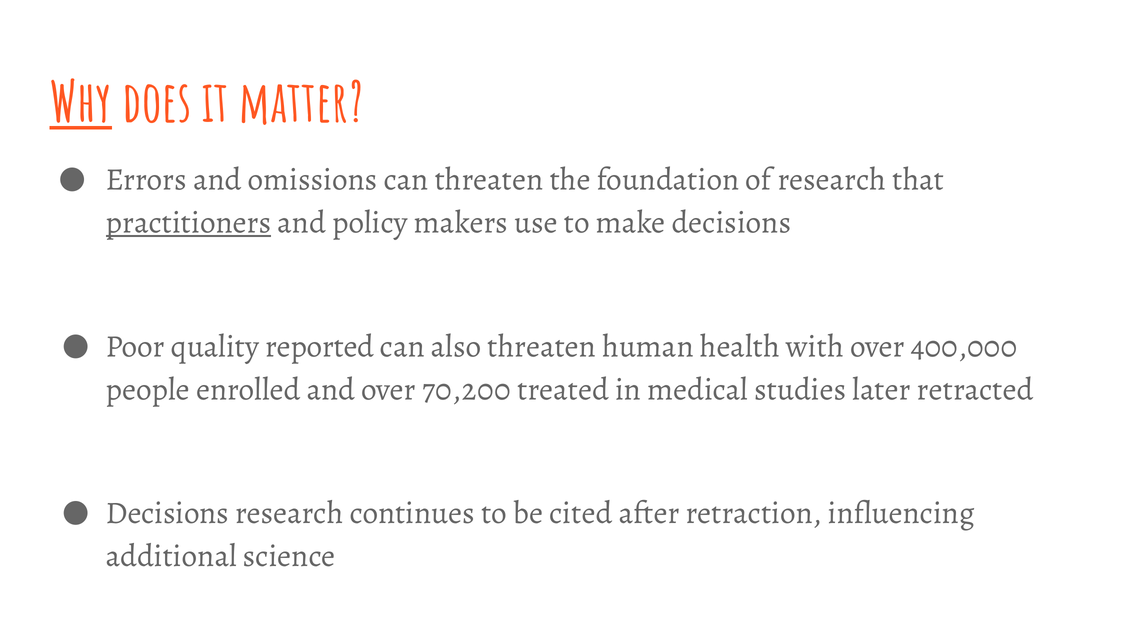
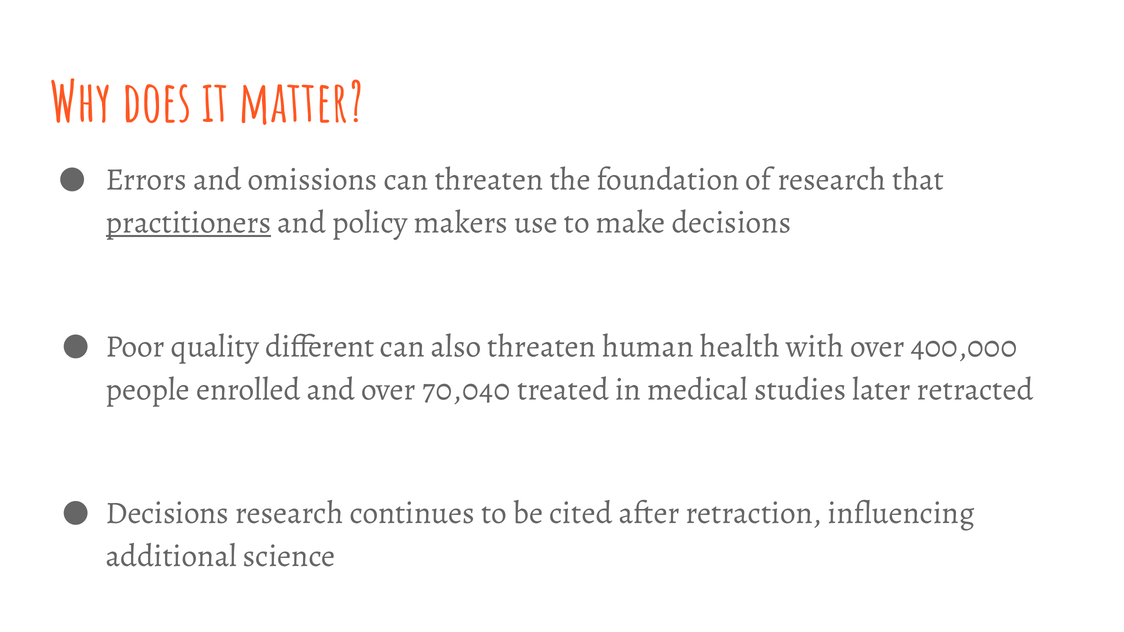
Why underline: present -> none (81, 104)
reported: reported -> different (320, 346)
70,200: 70,200 -> 70,040 (466, 390)
